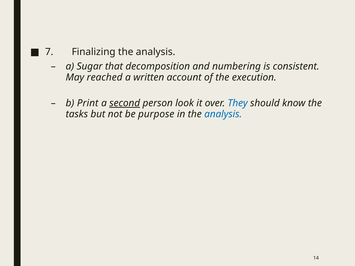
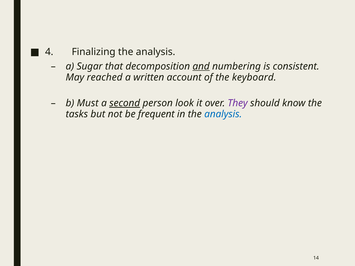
7: 7 -> 4 (49, 52)
and underline: none -> present (201, 66)
execution: execution -> keyboard (254, 77)
Print: Print -> Must (88, 103)
They colour: blue -> purple (238, 103)
purpose: purpose -> frequent (156, 114)
